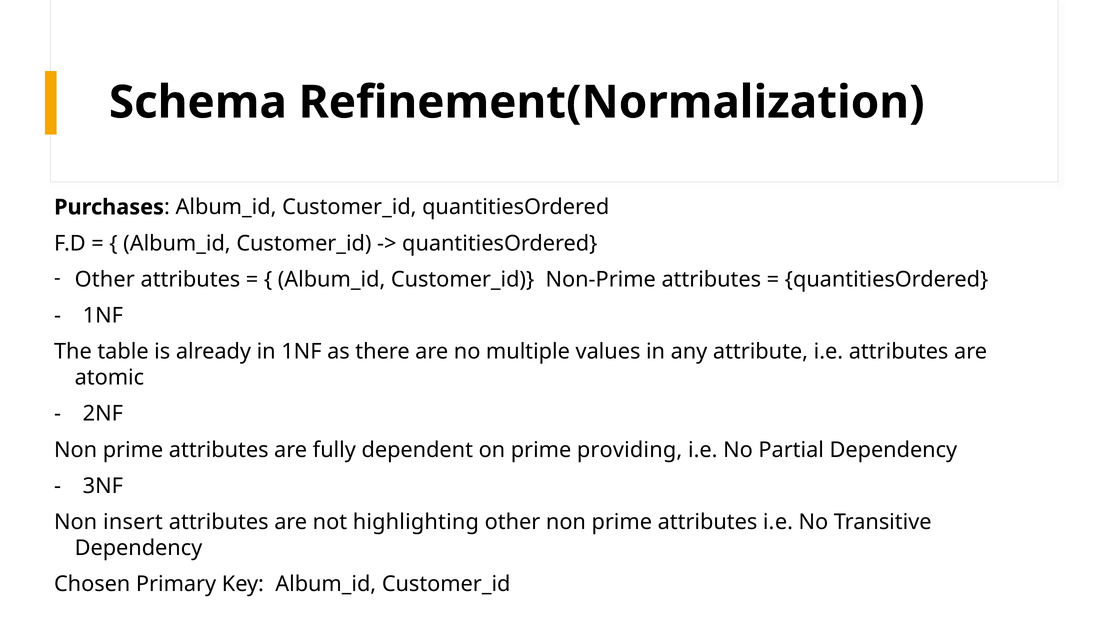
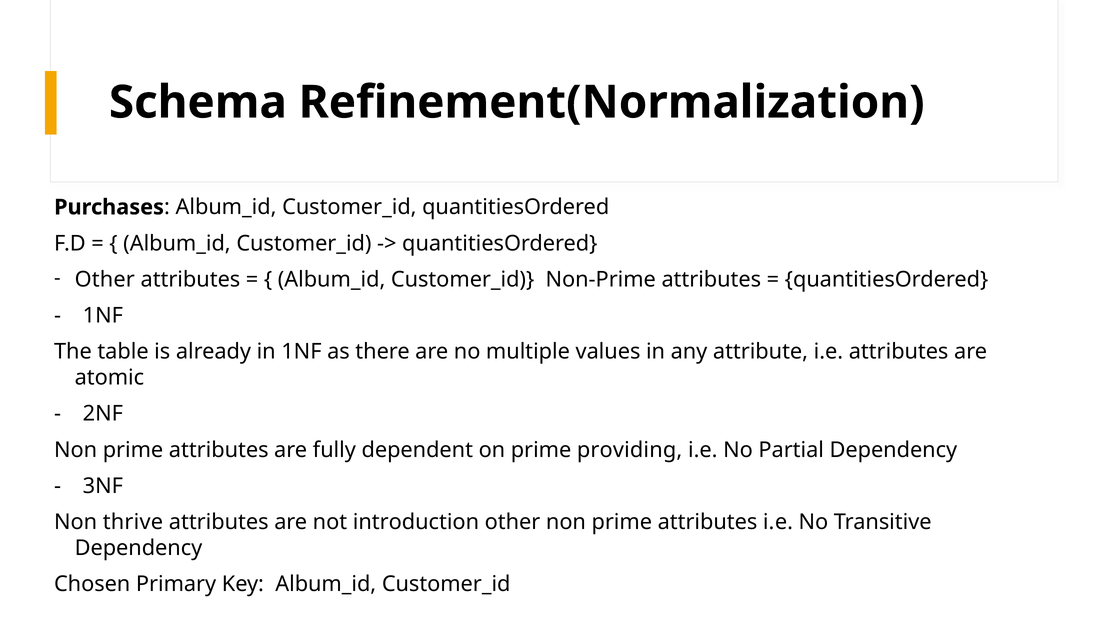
insert: insert -> thrive (133, 522)
highlighting: highlighting -> introduction (416, 522)
